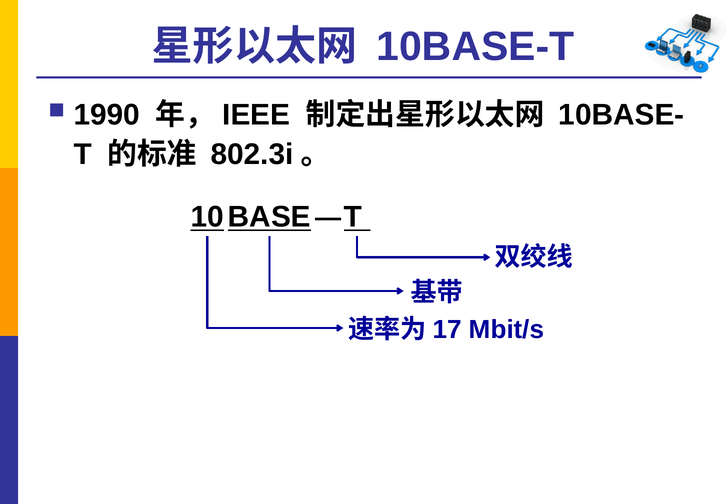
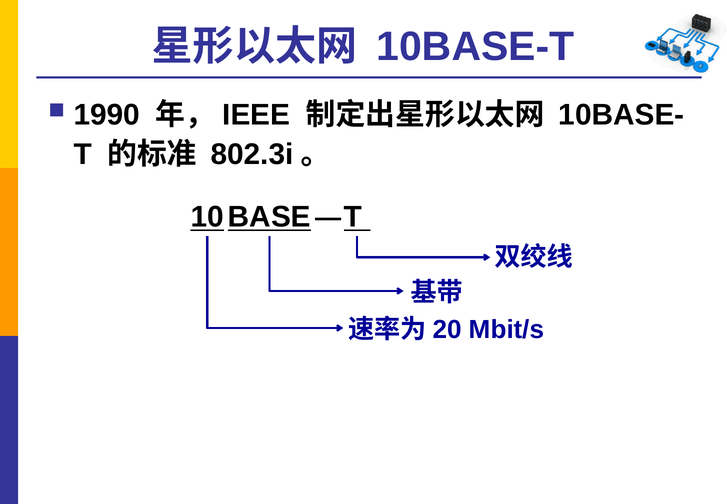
17: 17 -> 20 (447, 329)
